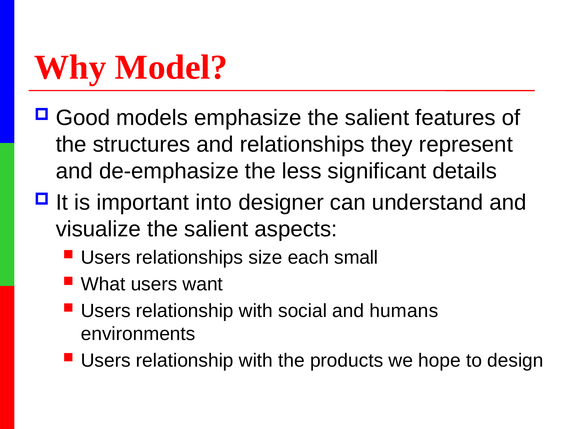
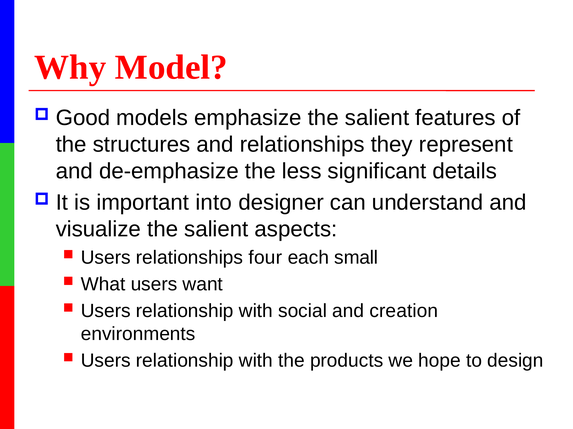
size: size -> four (265, 258)
humans: humans -> creation (404, 311)
